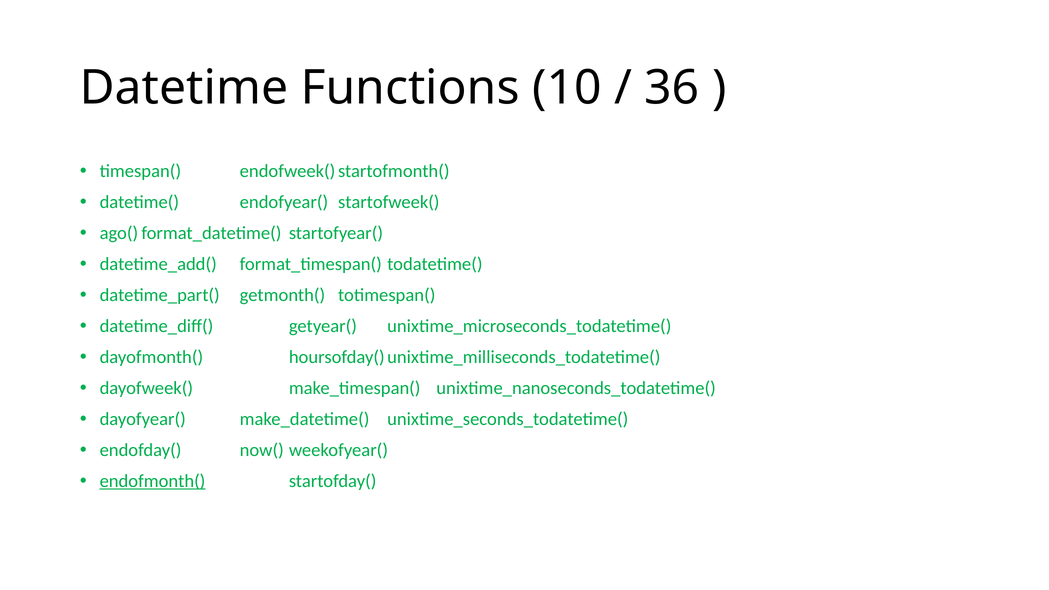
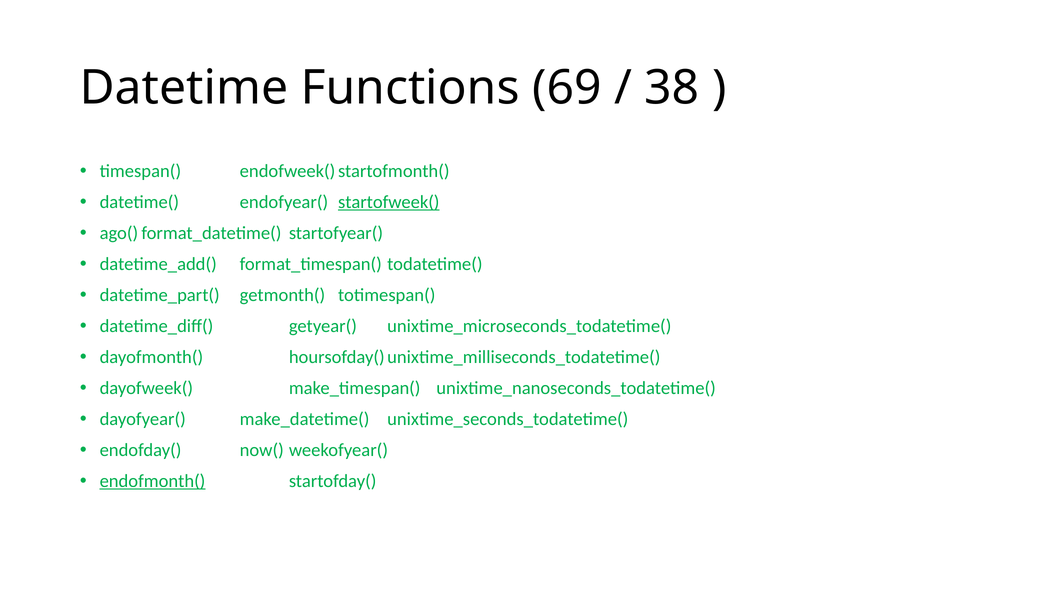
10: 10 -> 69 (567, 88)
36: 36 -> 38 (672, 88)
startofweek( underline: none -> present (389, 202)
